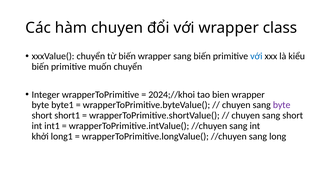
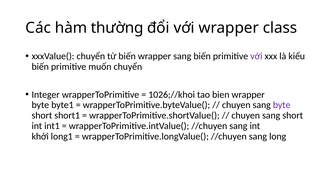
hàm chuyen: chuyen -> thường (117, 28)
với colour: blue -> purple (256, 56)
2024;//khoi: 2024;//khoi -> 1026;//khoi (172, 95)
